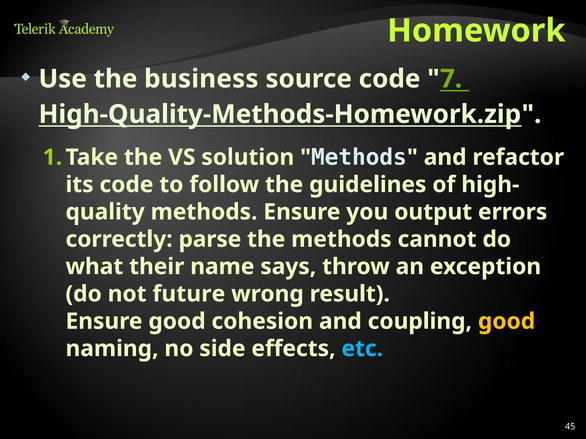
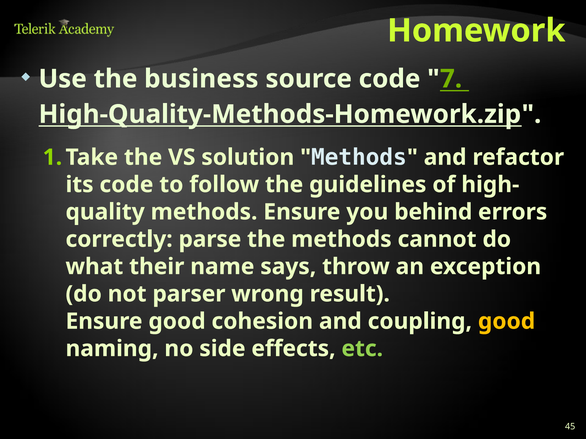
output: output -> behind (433, 212)
future: future -> parser (189, 294)
etc colour: light blue -> light green (362, 349)
